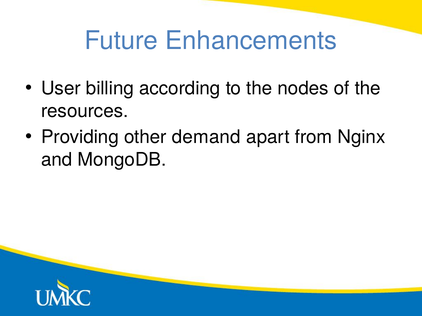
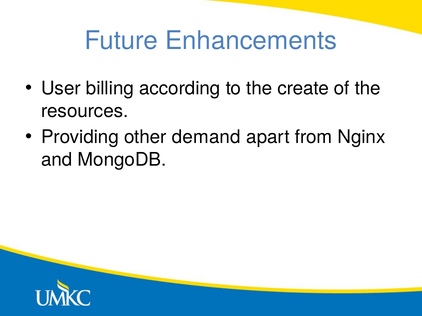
nodes: nodes -> create (303, 89)
